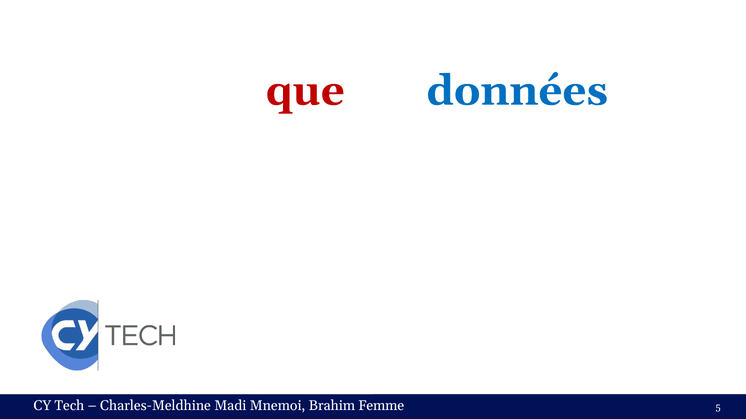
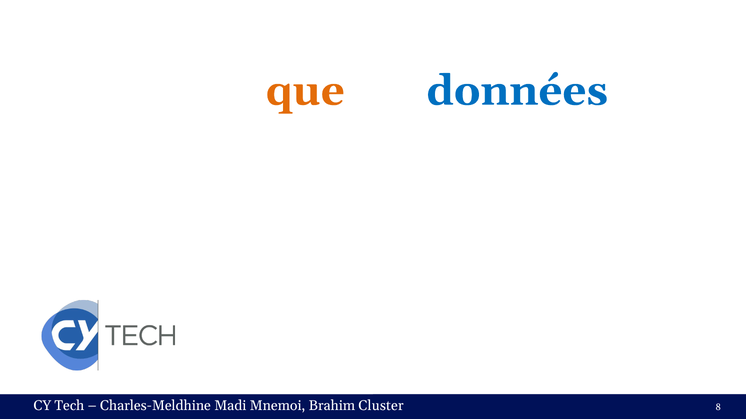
que colour: red -> orange (305, 91)
Femme: Femme -> Cluster (381, 406)
5: 5 -> 8 (718, 407)
